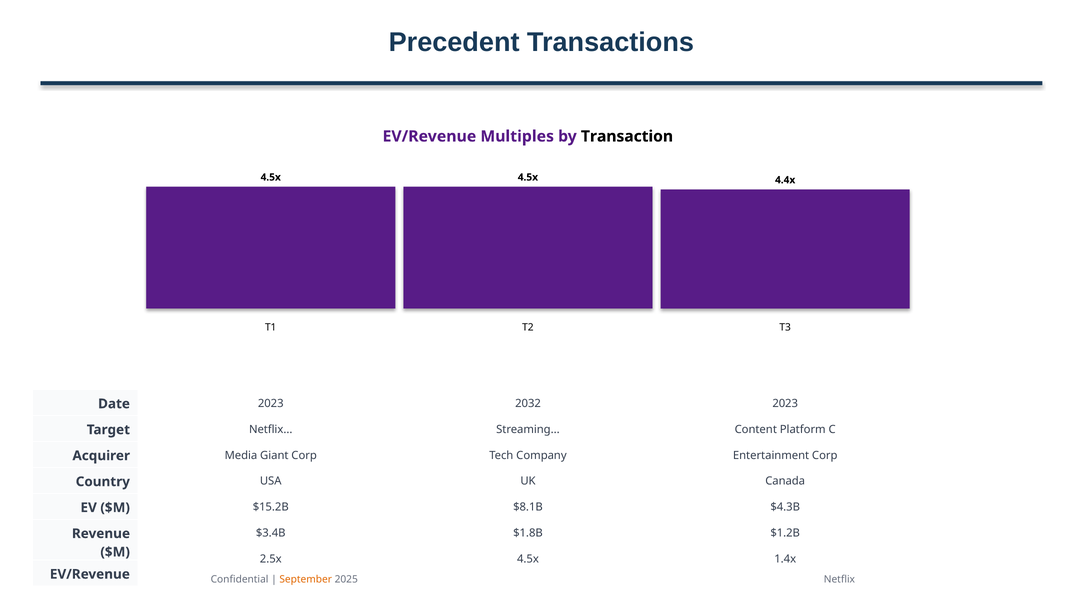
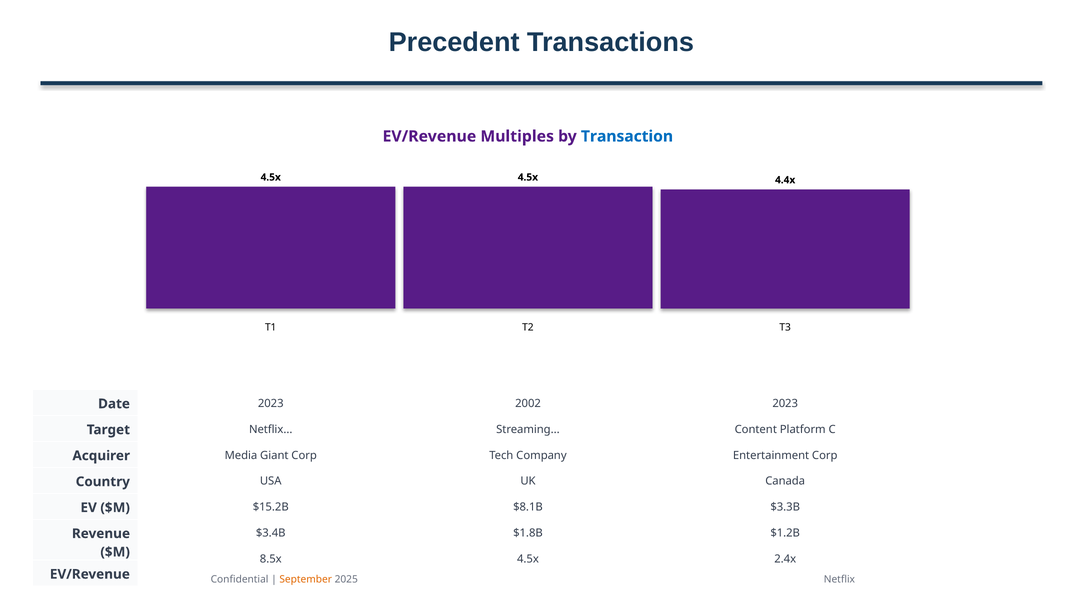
Transaction colour: black -> blue (627, 136)
2032: 2032 -> 2002 (528, 404)
$4.3B: $4.3B -> $3.3B (785, 507)
2.5x: 2.5x -> 8.5x (271, 559)
1.4x: 1.4x -> 2.4x (785, 559)
